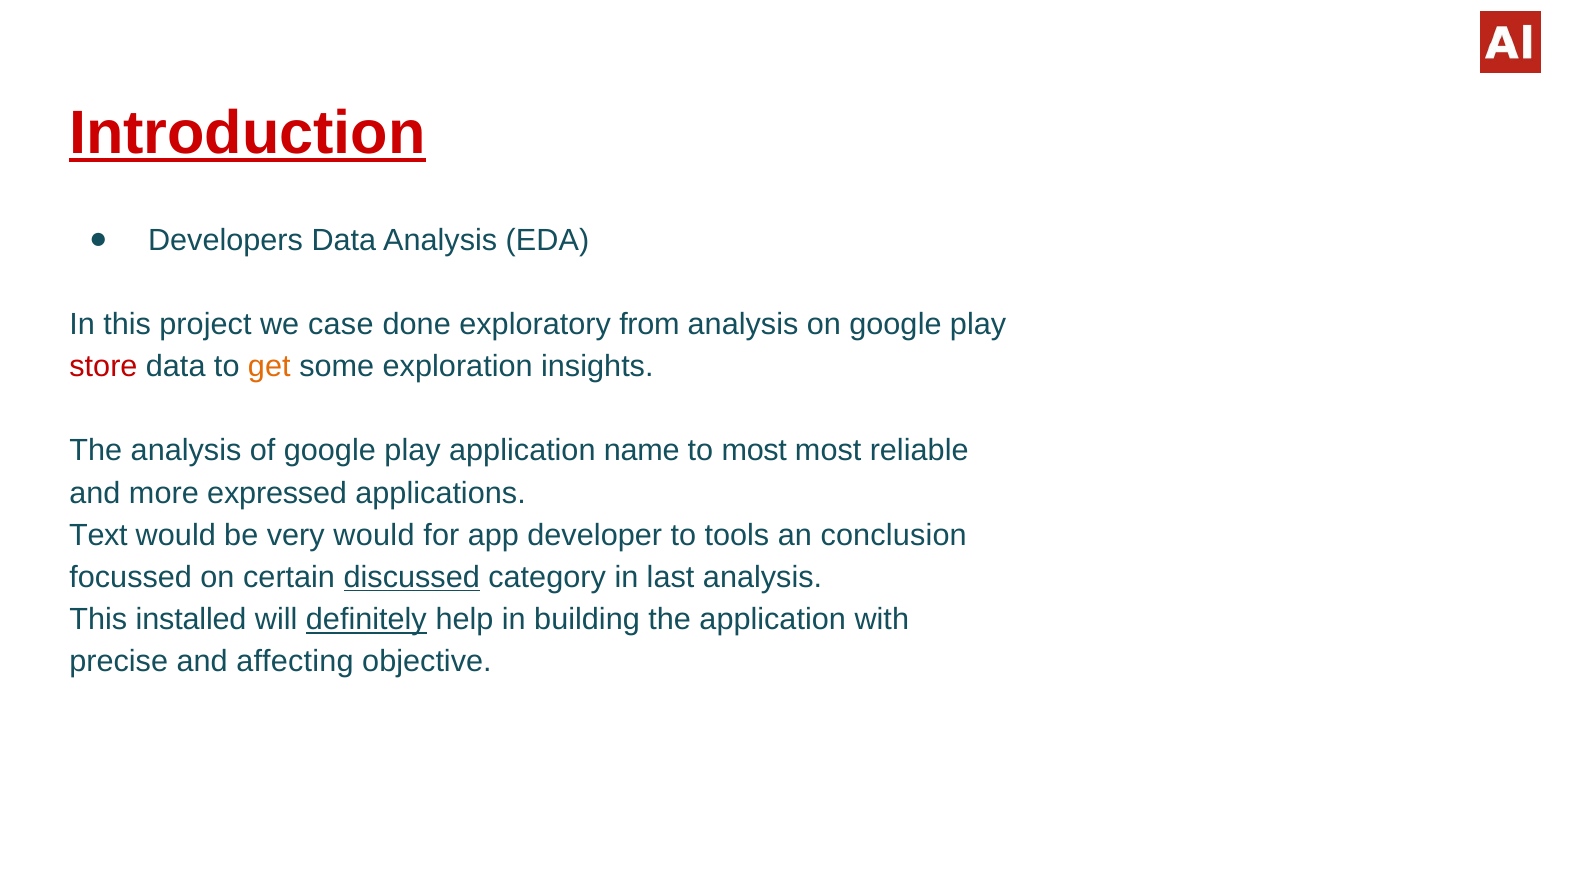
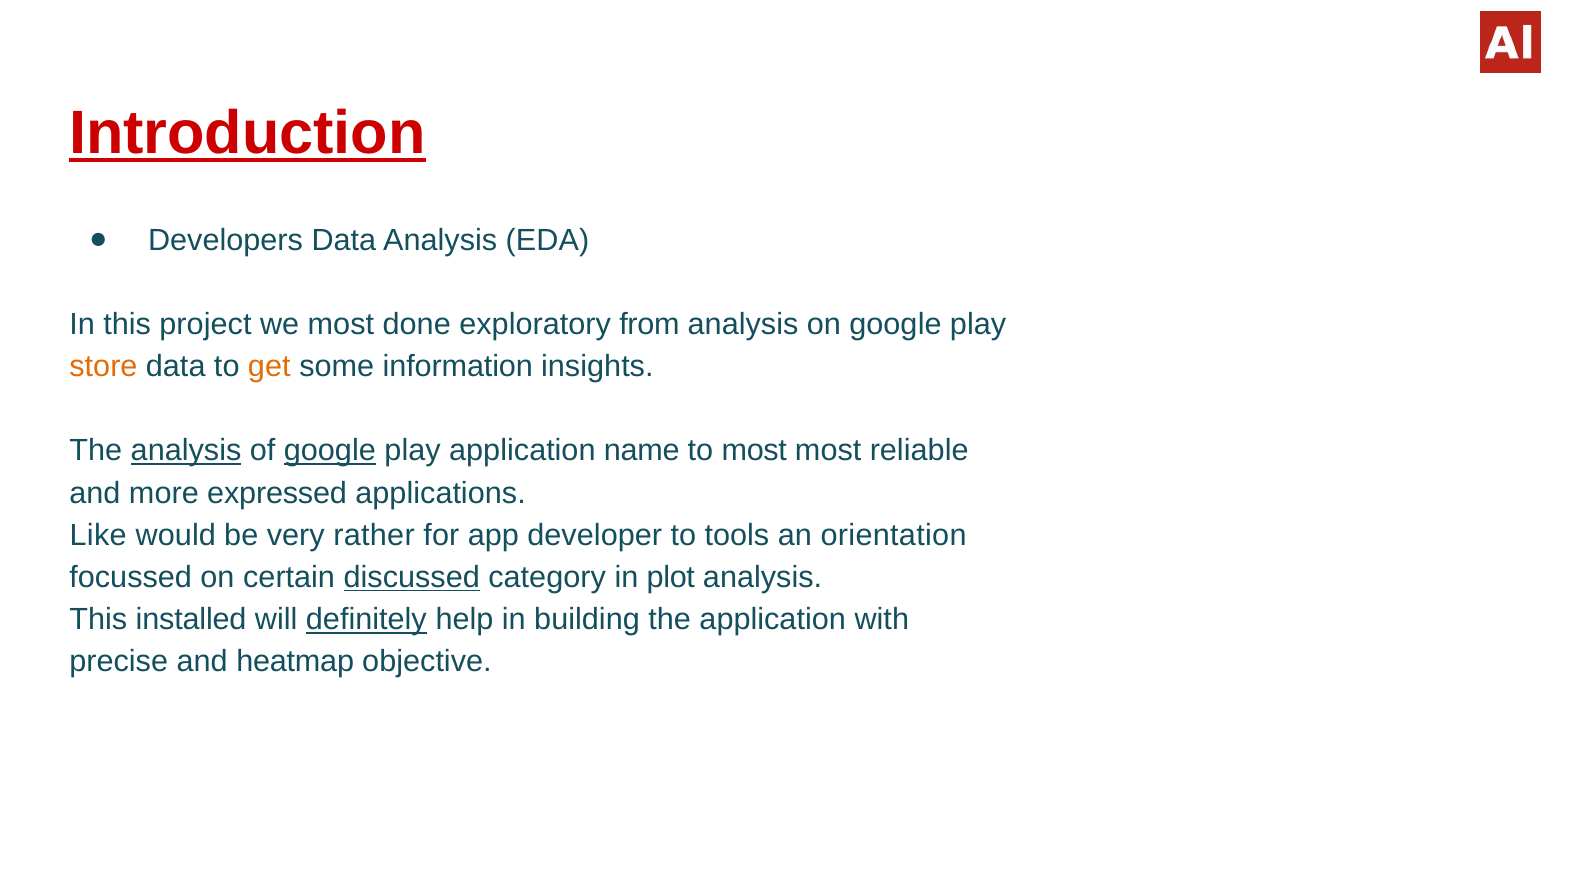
we case: case -> most (341, 324)
store colour: red -> orange (103, 367)
exploration: exploration -> information (458, 367)
analysis underline: none -> present (186, 451)
google underline: none -> present (330, 451)
Text: Text -> Like (98, 535)
very would: would -> rather (374, 535)
conclusion: conclusion -> orientation (894, 535)
last: last -> plot (671, 578)
affecting: affecting -> heatmap (295, 662)
